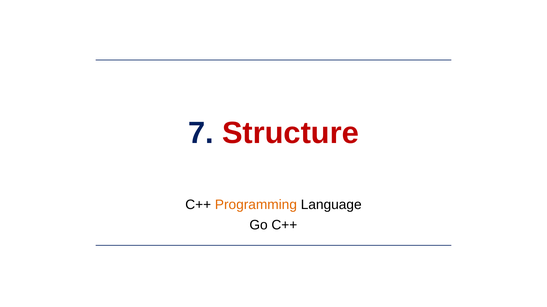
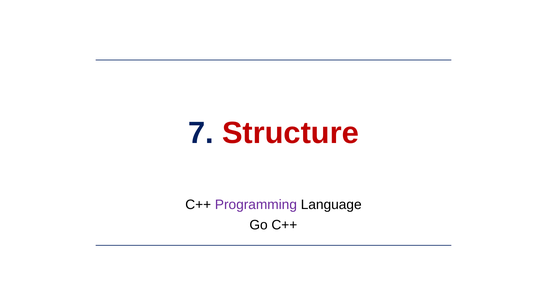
Programming colour: orange -> purple (256, 205)
